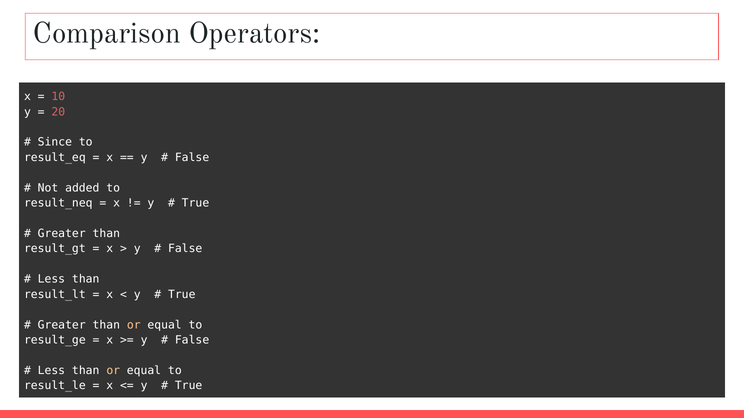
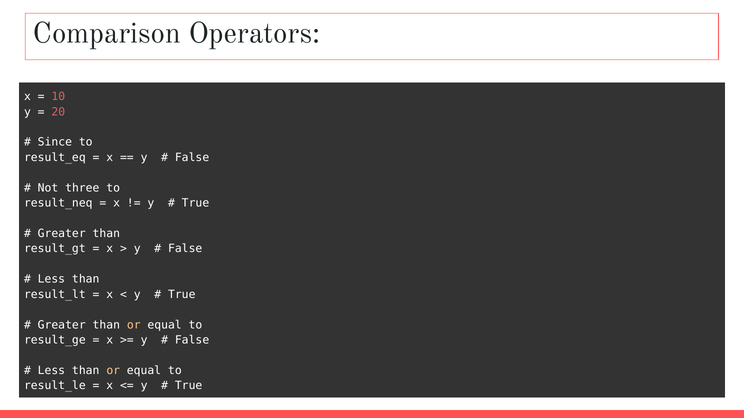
added: added -> three (82, 188)
